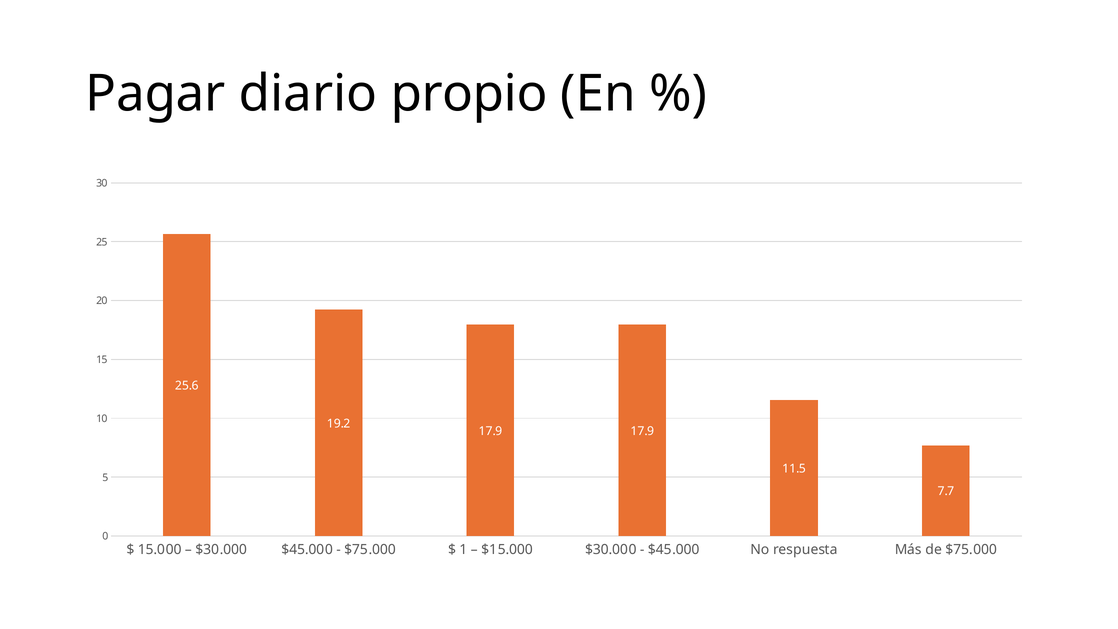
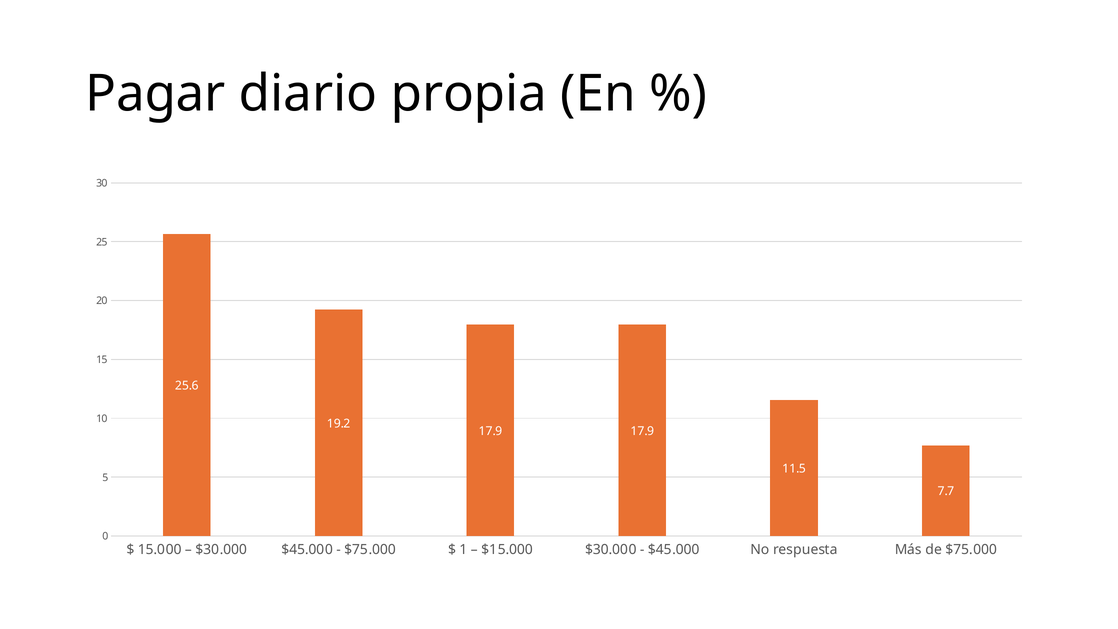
propio: propio -> propia (469, 94)
